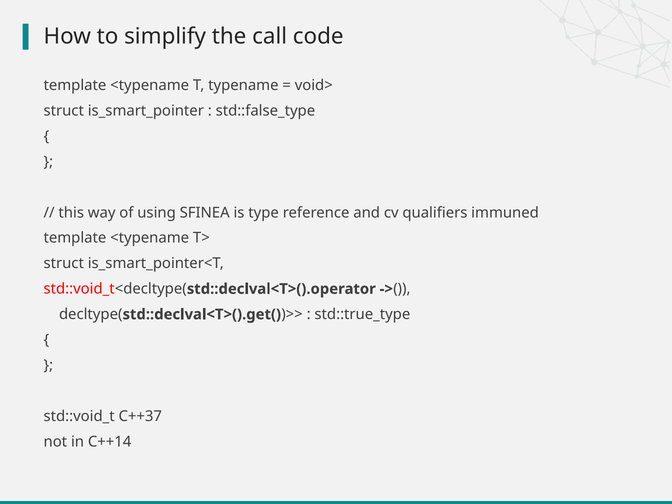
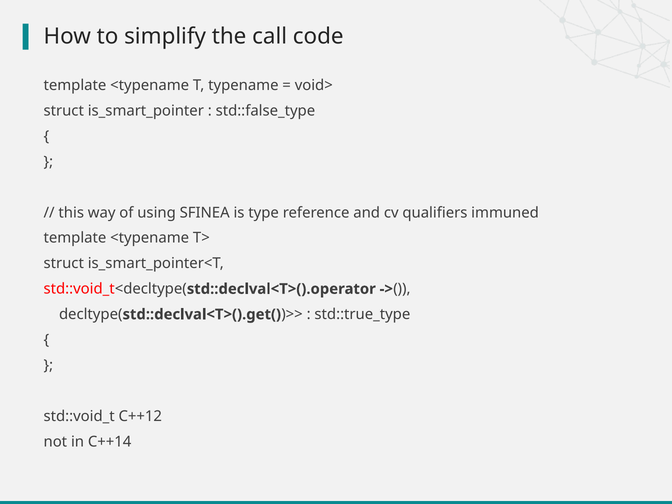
C++37: C++37 -> C++12 (140, 416)
